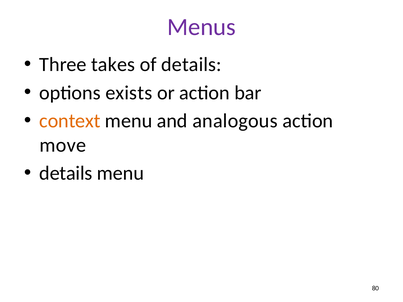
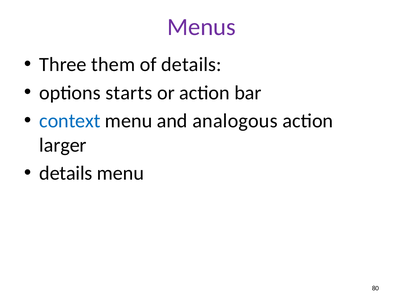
takes: takes -> them (113, 65)
exists: exists -> starts (129, 93)
context colour: orange -> blue (70, 121)
move: move -> larger (63, 145)
